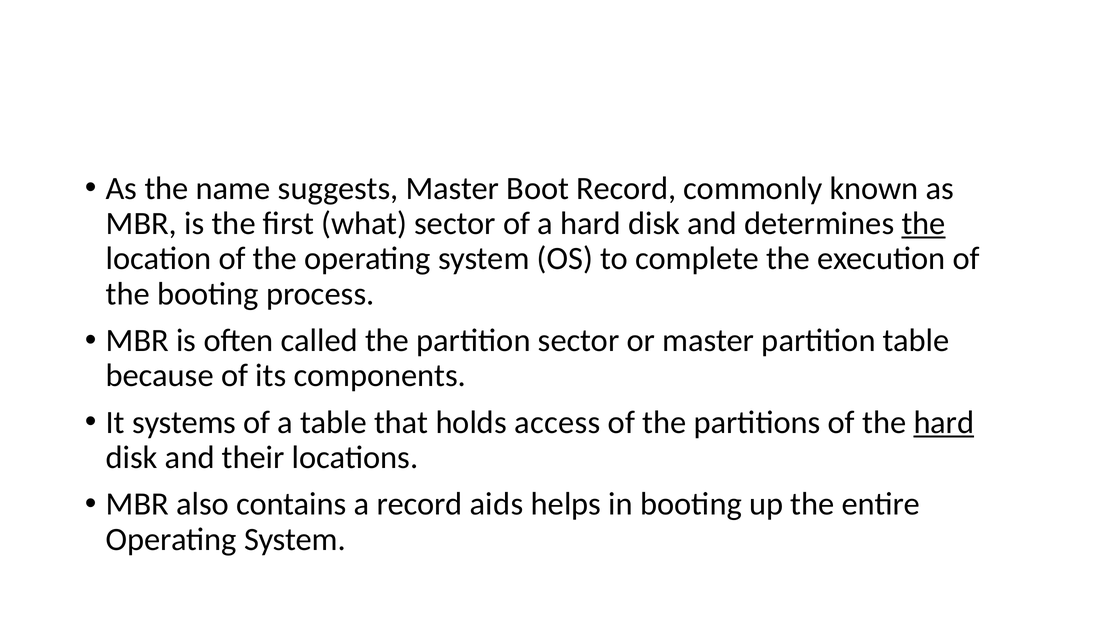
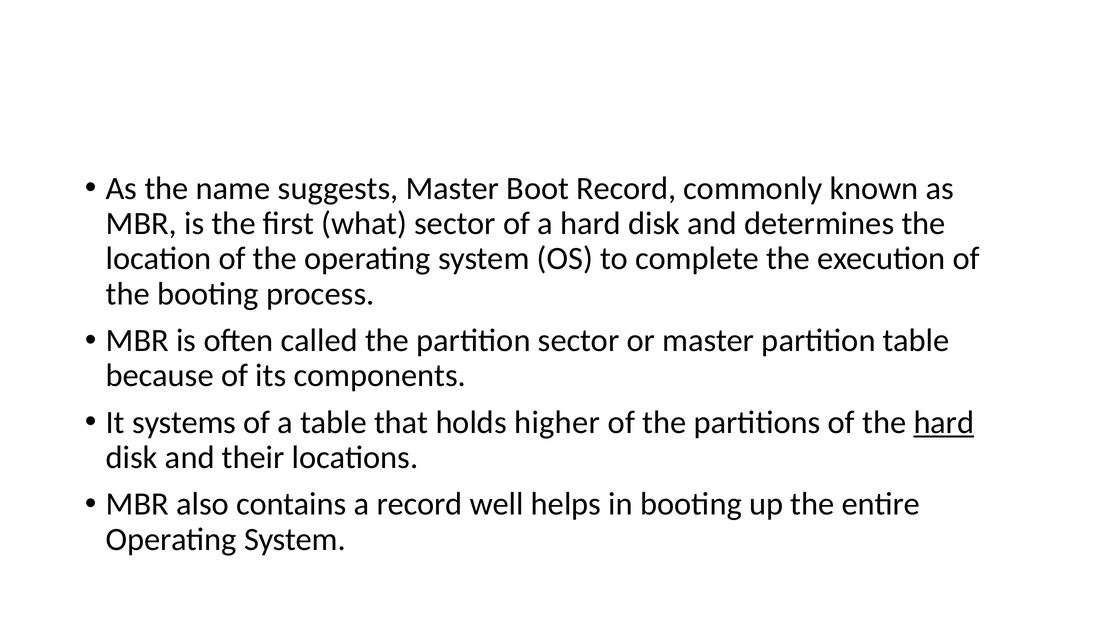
the underline: present -> none (924, 223)
access: access -> higher (557, 422)
aids: aids -> well (497, 504)
